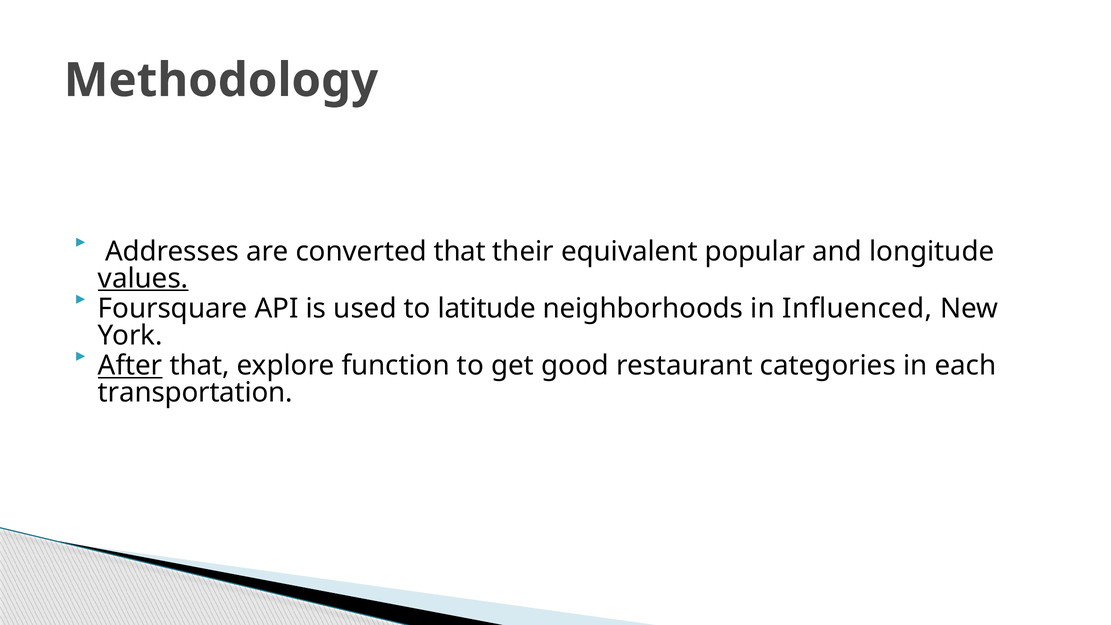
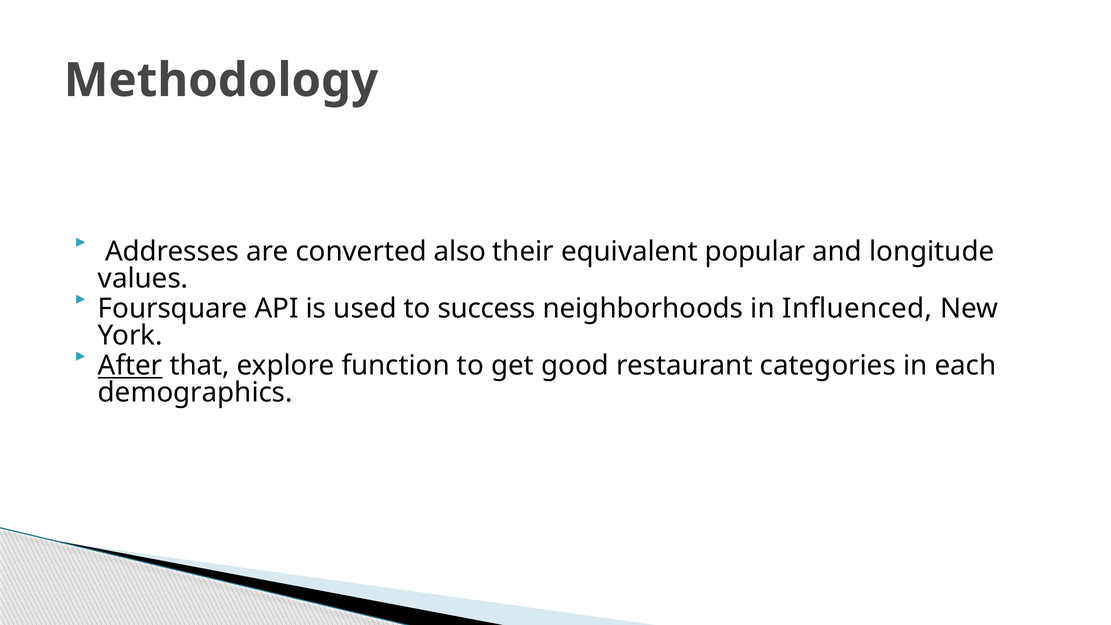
converted that: that -> also (460, 252)
values underline: present -> none (143, 278)
latitude: latitude -> success (487, 309)
transportation: transportation -> demographics (195, 392)
